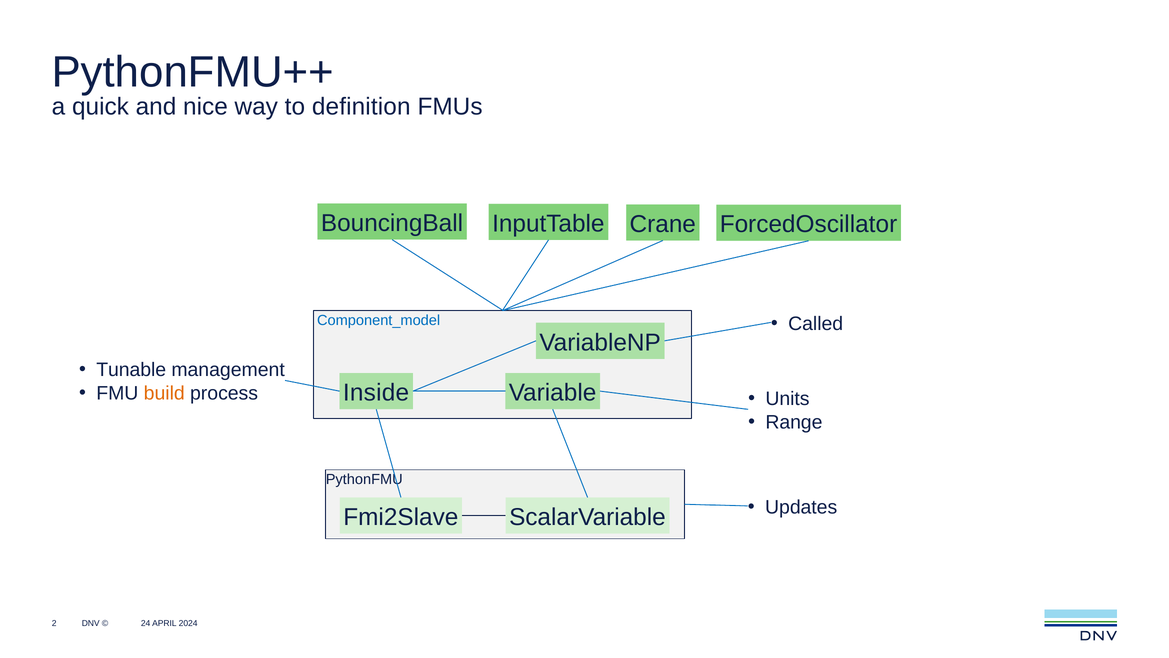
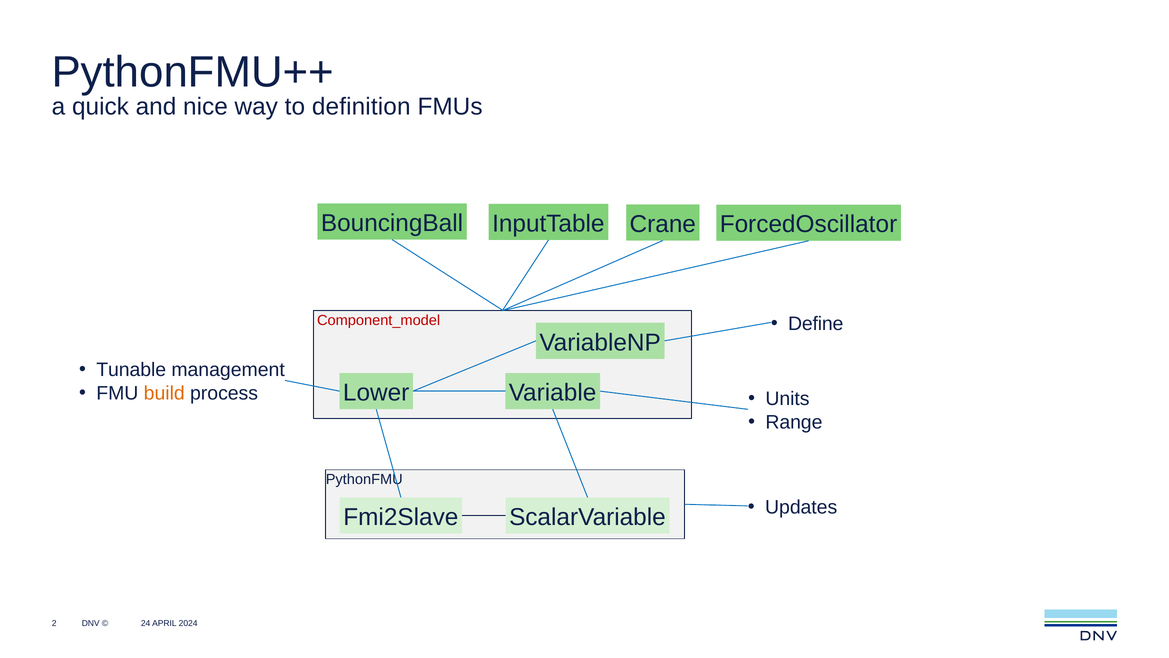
Called: Called -> Define (816, 324)
Component_model colour: blue -> red (379, 320)
Inside: Inside -> Lower (376, 393)
